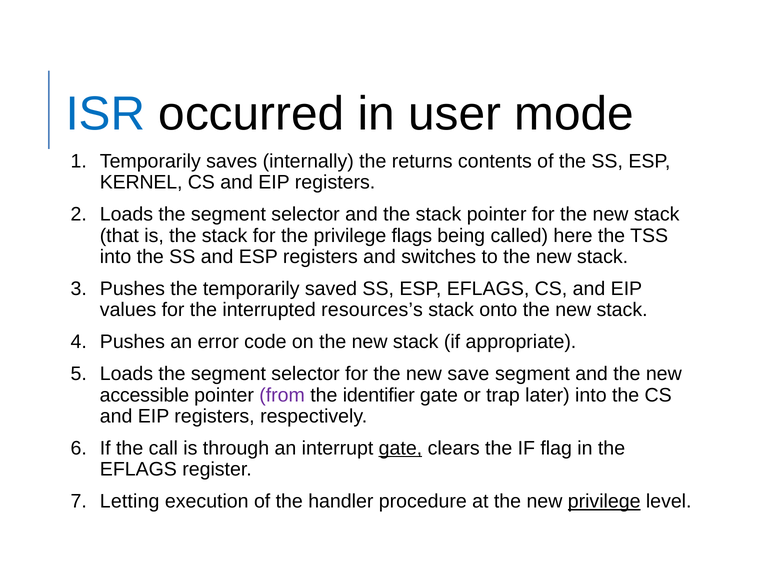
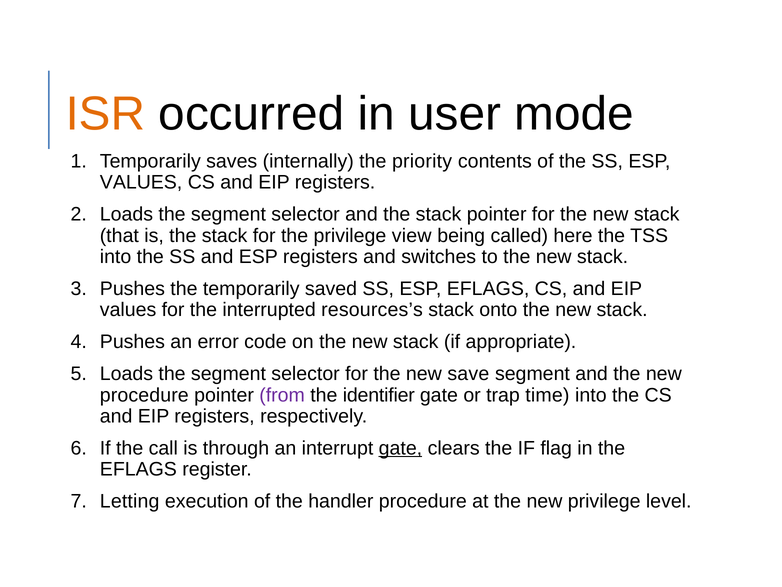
ISR colour: blue -> orange (105, 114)
returns: returns -> priority (422, 161)
KERNEL: KERNEL -> VALUES (141, 182)
flags: flags -> view (412, 235)
accessible: accessible -> procedure (144, 395)
later: later -> time (547, 395)
privilege underline: present -> none (604, 501)
